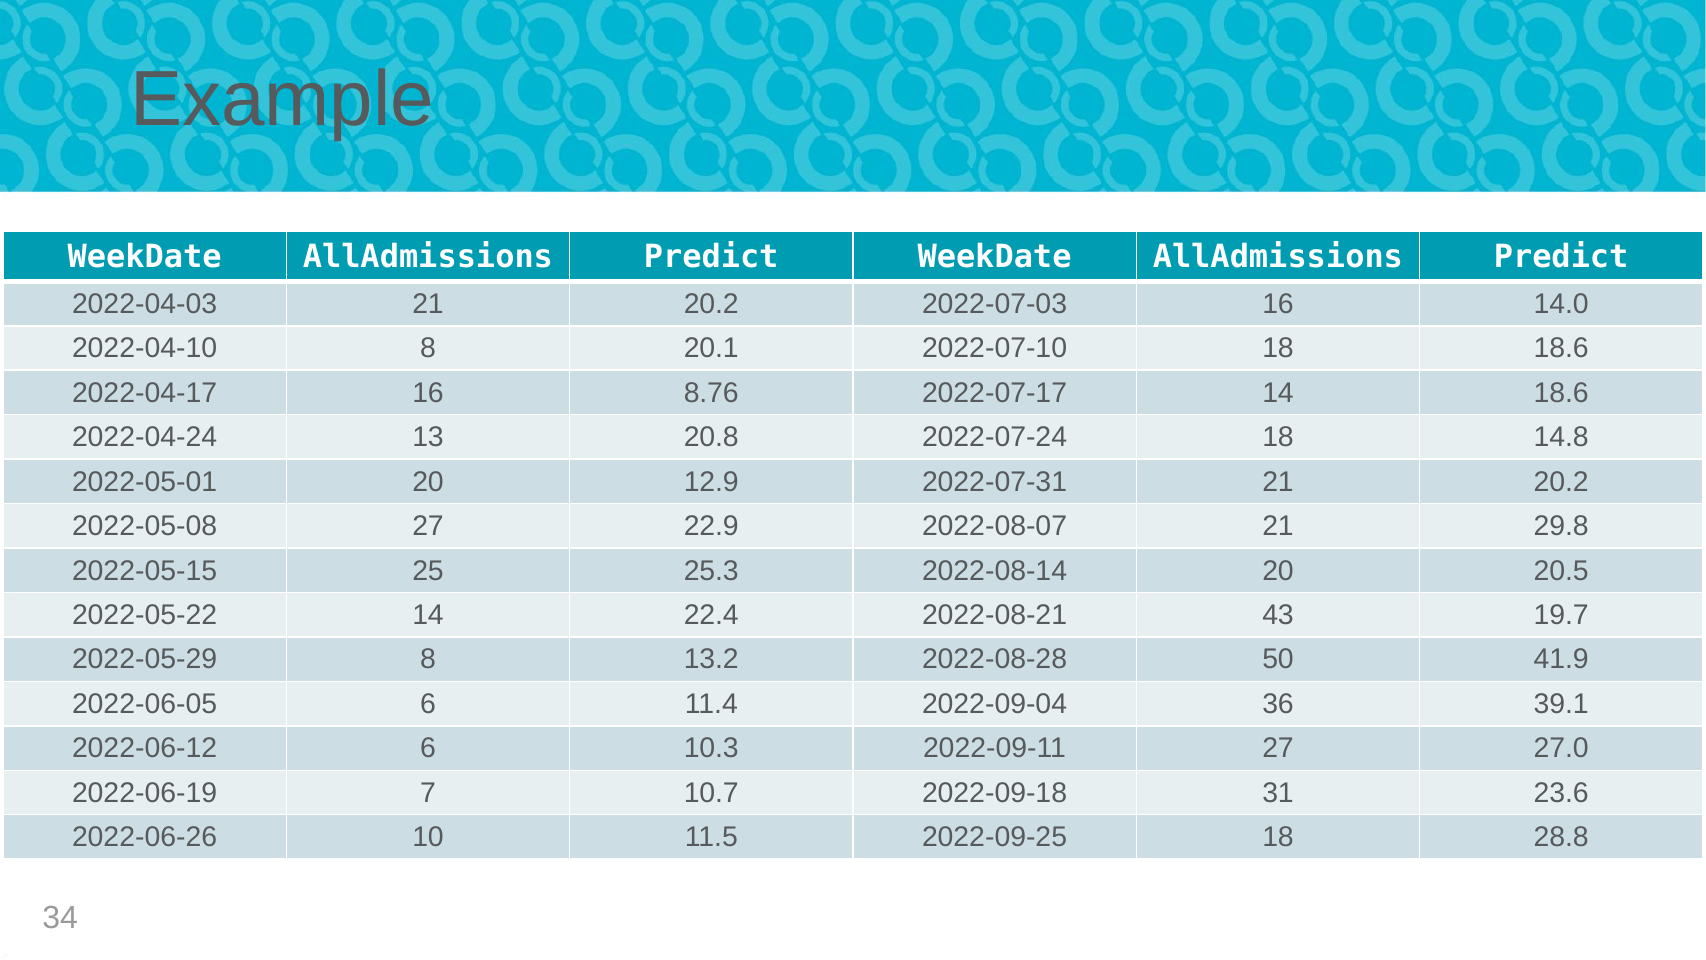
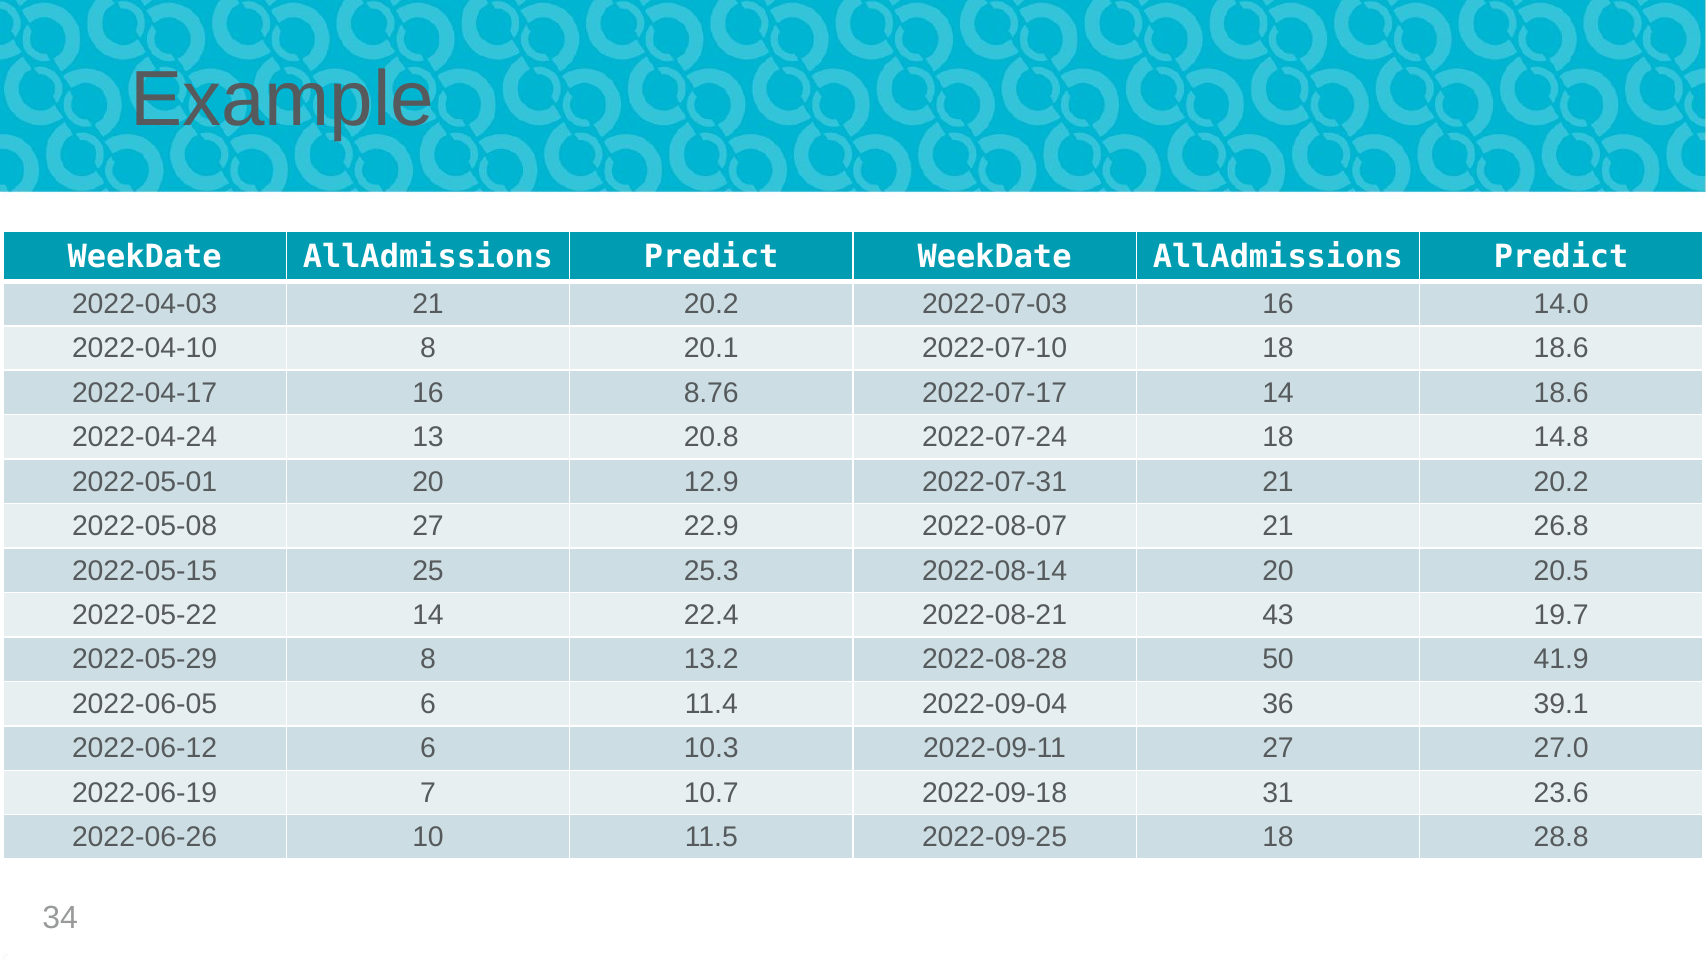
29.8: 29.8 -> 26.8 (1561, 526)
